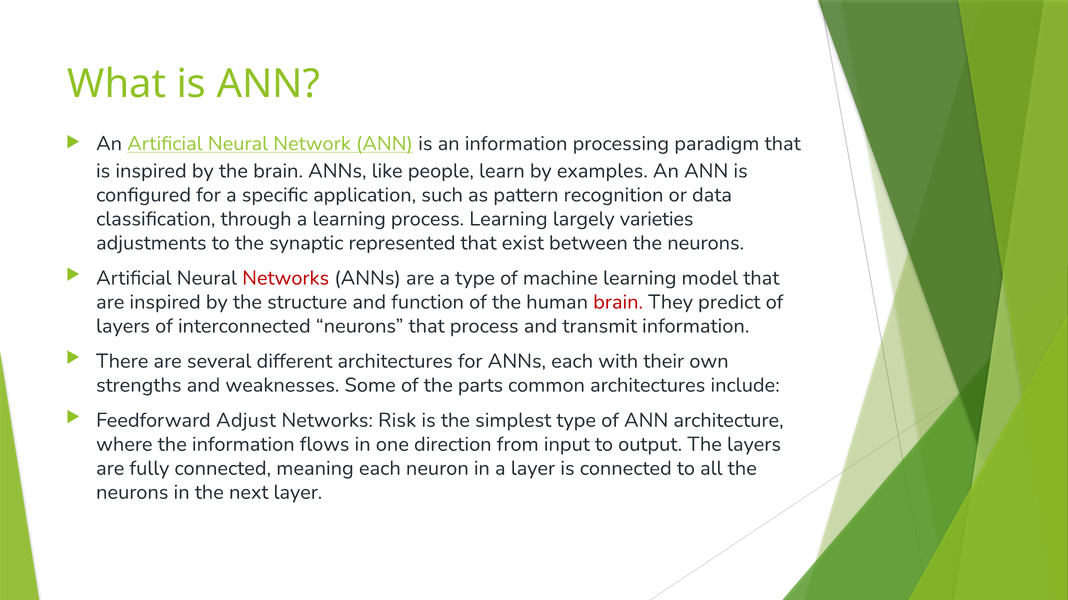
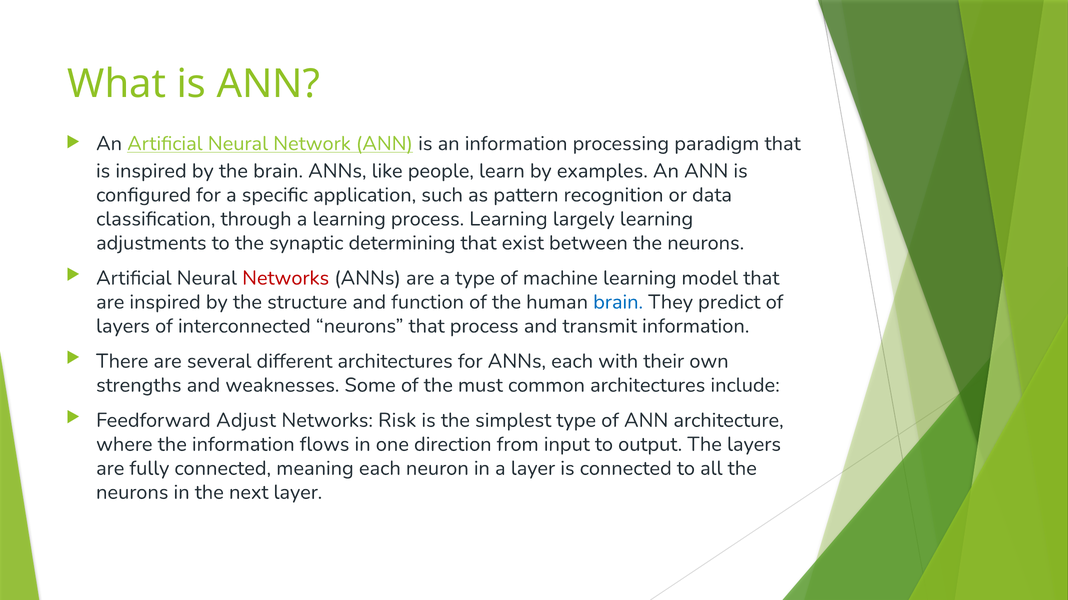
largely varieties: varieties -> learning (657, 219)
represented: represented -> determining (402, 243)
brain colour: red -> blue (618, 302)
parts: parts -> must (480, 386)
